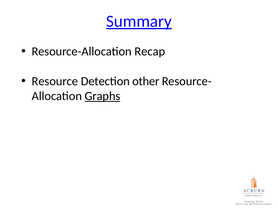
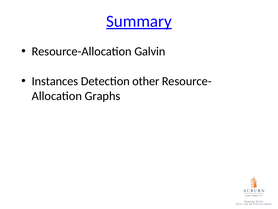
Recap: Recap -> Galvin (150, 51)
Resource: Resource -> Instances (55, 81)
Graphs underline: present -> none (103, 96)
